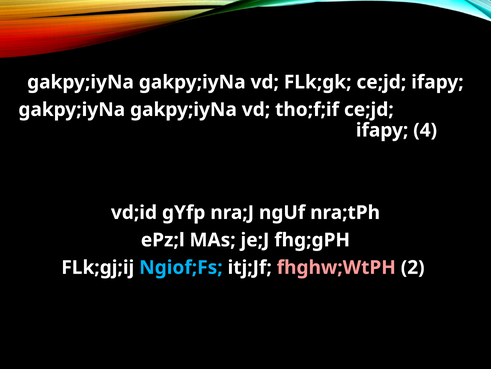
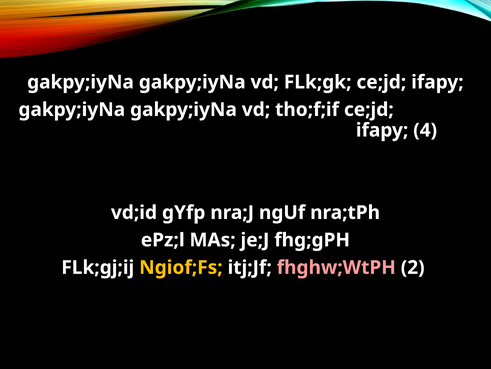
Ngiof;Fs colour: light blue -> yellow (181, 267)
